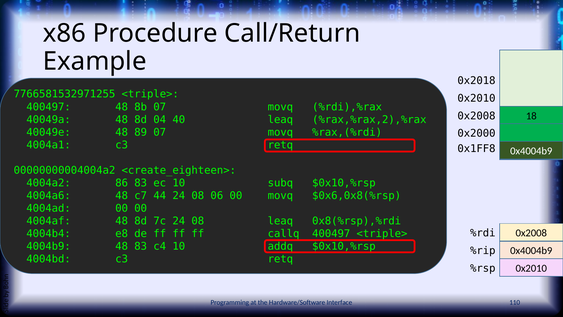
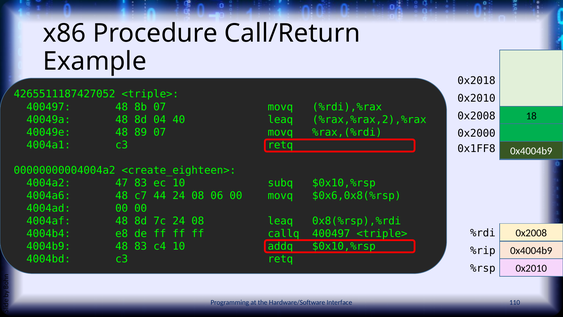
7766581532971255: 7766581532971255 -> 4265511187427052 (64, 94)
86: 86 -> 47 (122, 183)
